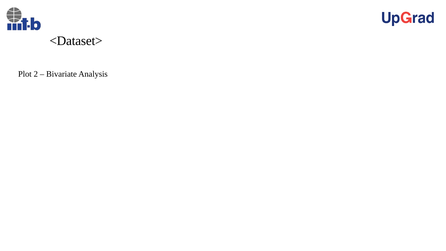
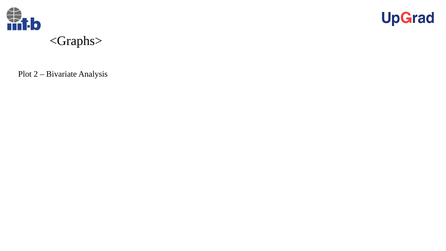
<Dataset>: <Dataset> -> <Graphs> (76, 41)
